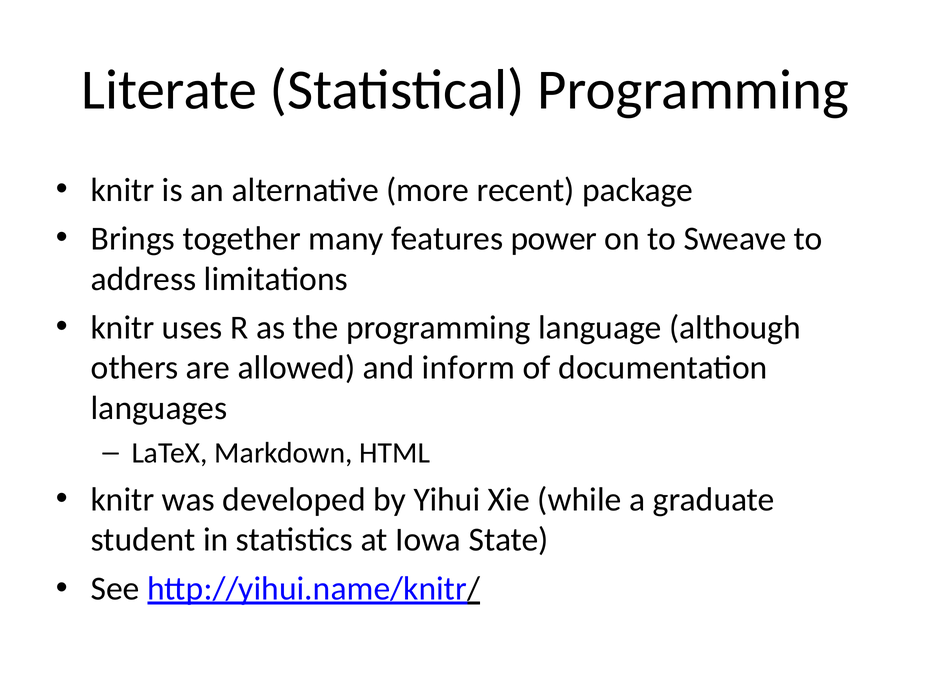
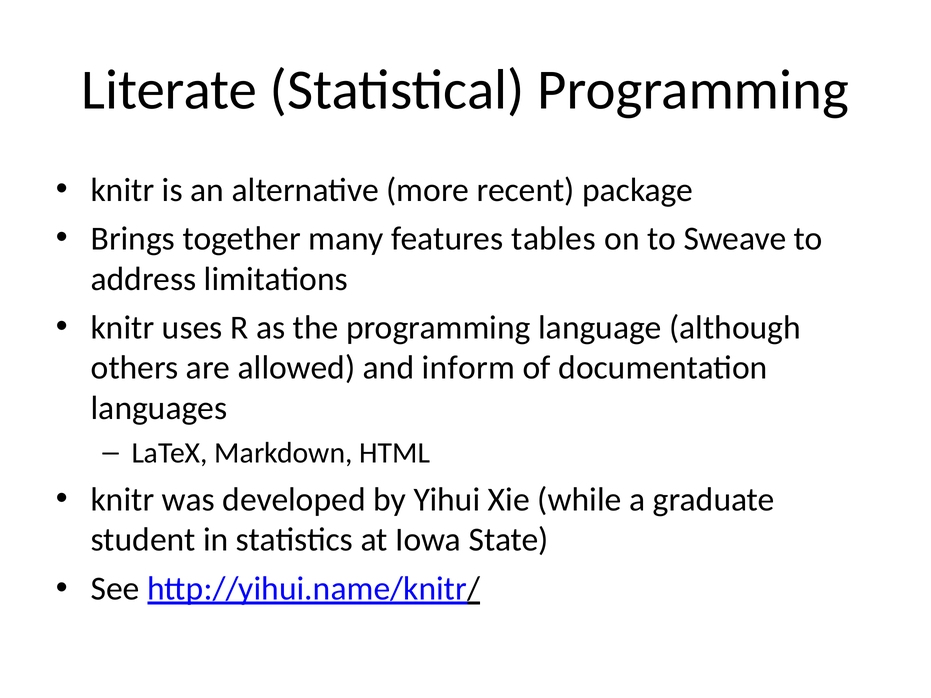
power: power -> tables (554, 239)
